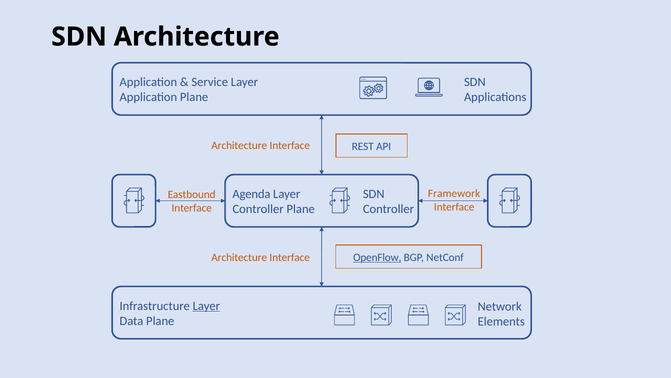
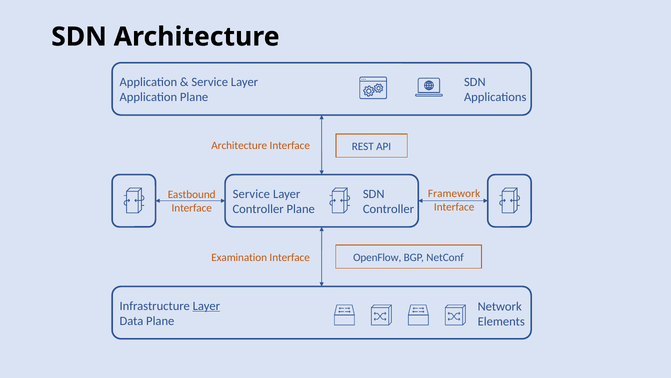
Agenda: Agenda -> Service (251, 194)
Architecture: Architecture -> Examination (239, 257)
OpenFlow underline: present -> none (377, 257)
